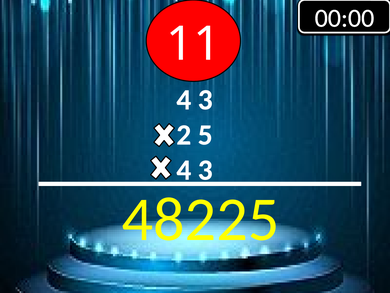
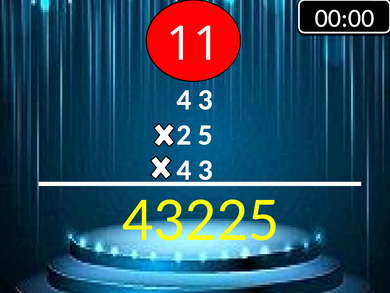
48225: 48225 -> 43225 (200, 219)
